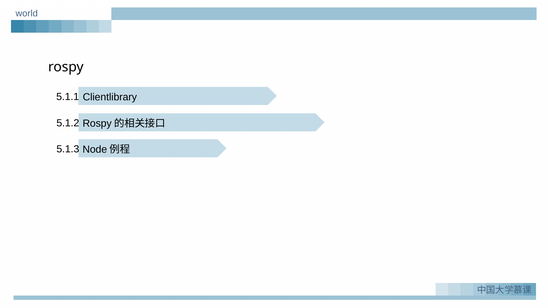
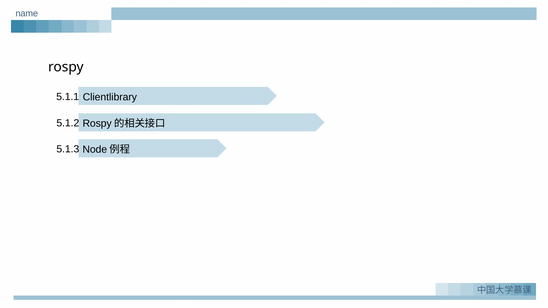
world: world -> name (27, 14)
